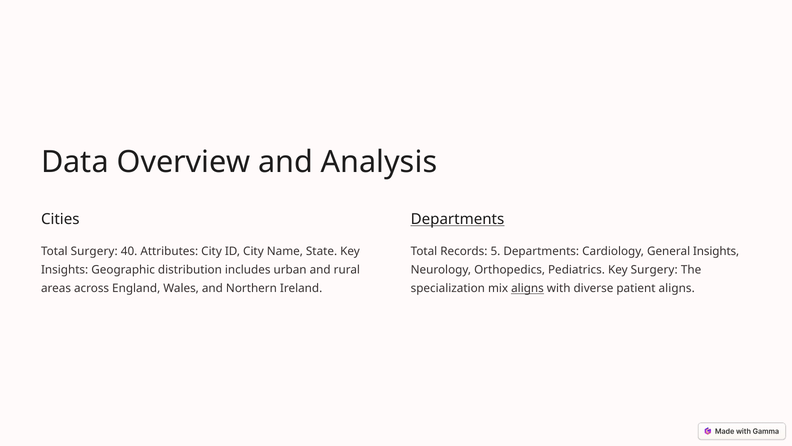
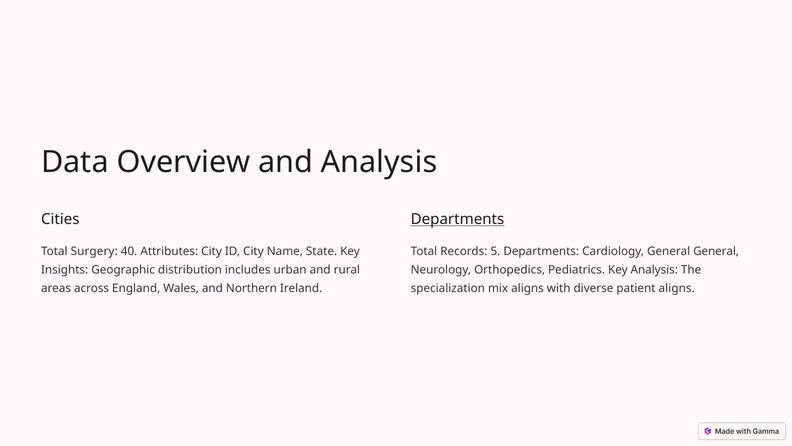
General Insights: Insights -> General (716, 251)
Key Surgery: Surgery -> Analysis (654, 270)
aligns underline: present -> none (527, 288)
